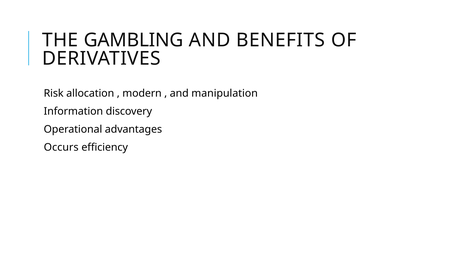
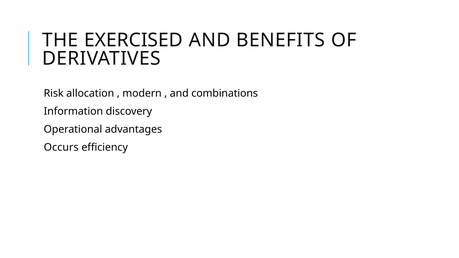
GAMBLING: GAMBLING -> EXERCISED (134, 40)
manipulation: manipulation -> combinations (225, 93)
